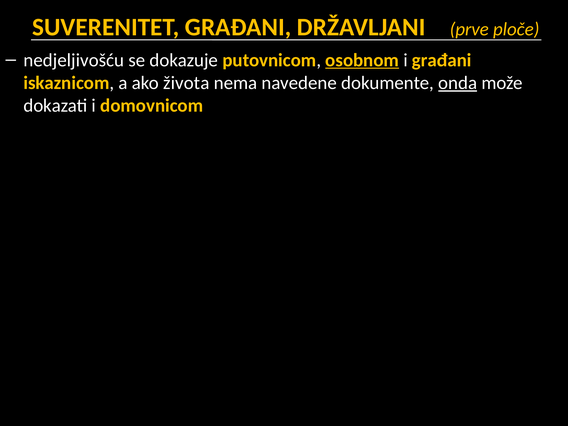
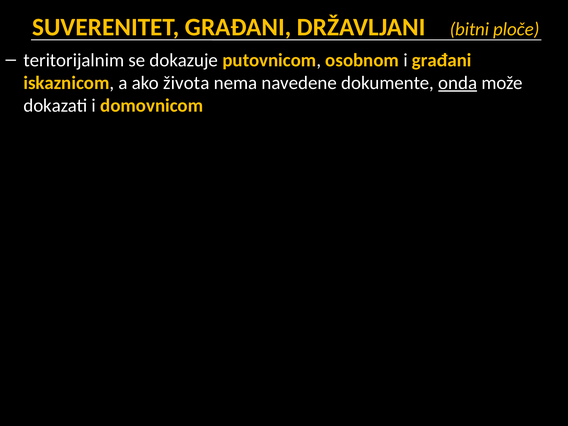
prve: prve -> bitni (469, 29)
nedjeljivošću: nedjeljivošću -> teritorijalnim (74, 60)
osobnom underline: present -> none (362, 60)
